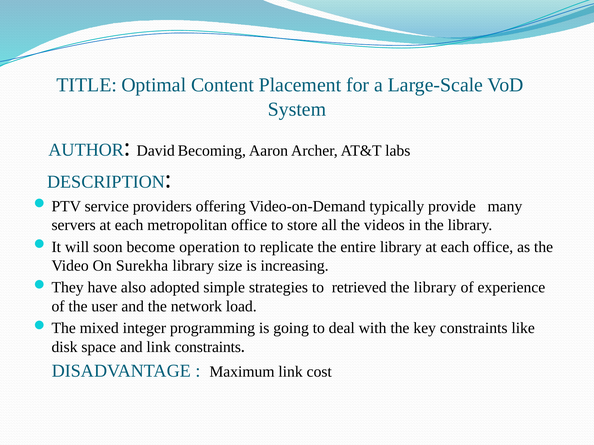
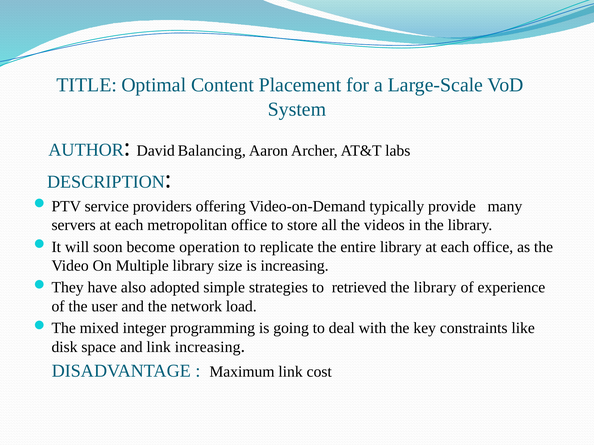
Becoming: Becoming -> Balancing (212, 151)
Surekha: Surekha -> Multiple (142, 266)
link constraints: constraints -> increasing (208, 347)
